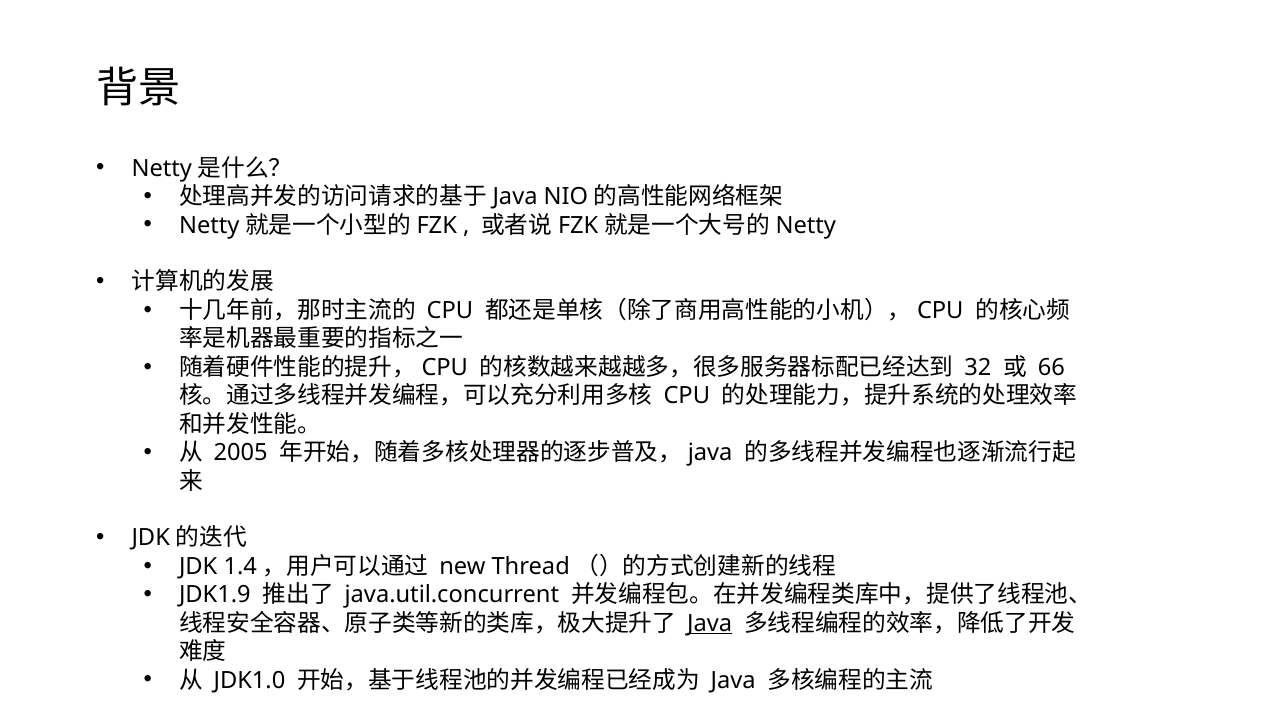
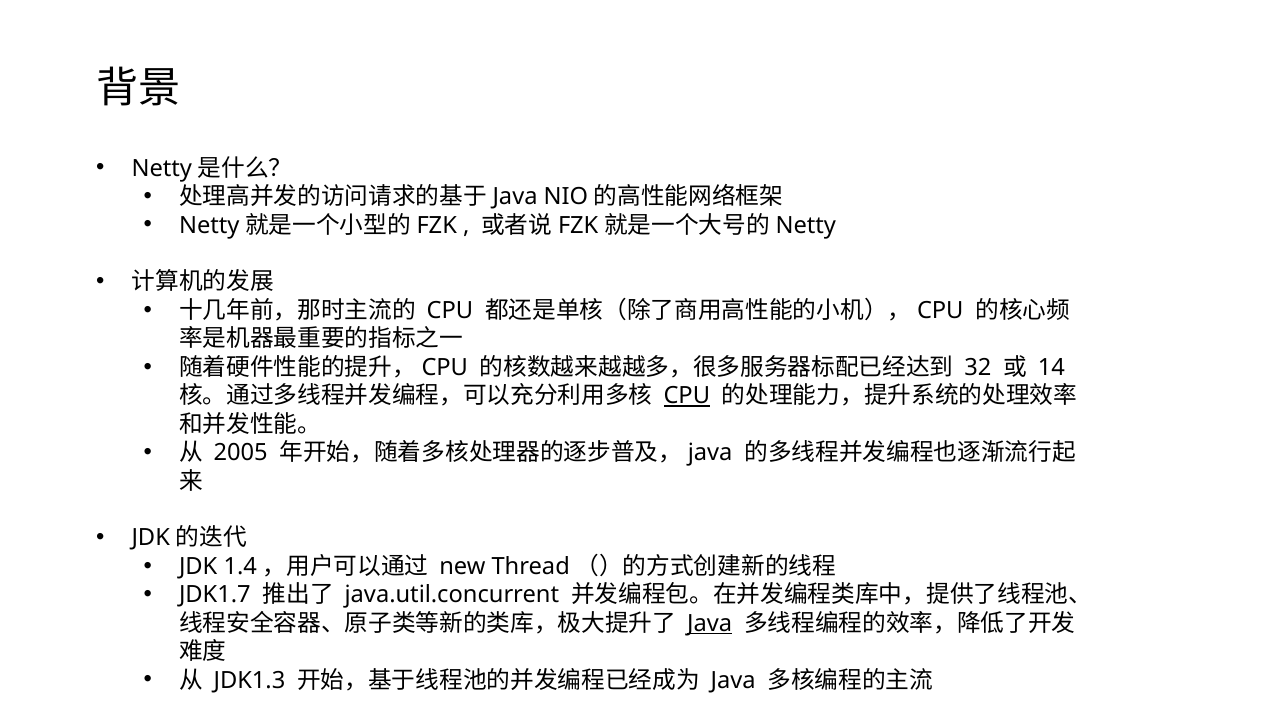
66: 66 -> 14 (1051, 367)
CPU underline: none -> present (687, 396)
JDK1.9: JDK1.9 -> JDK1.7 (215, 595)
JDK1.0: JDK1.0 -> JDK1.3 (249, 680)
